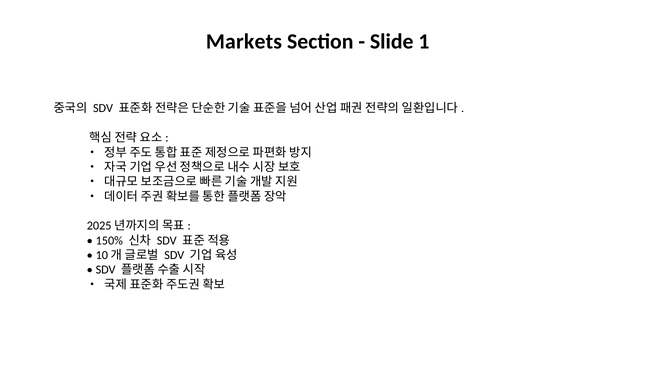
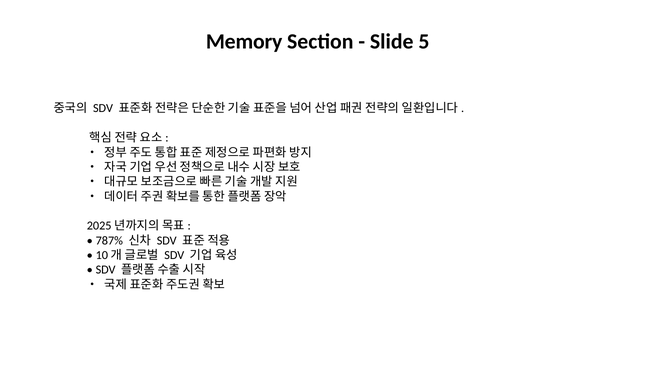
Markets: Markets -> Memory (244, 41)
1: 1 -> 5 (424, 41)
150%: 150% -> 787% (109, 240)
